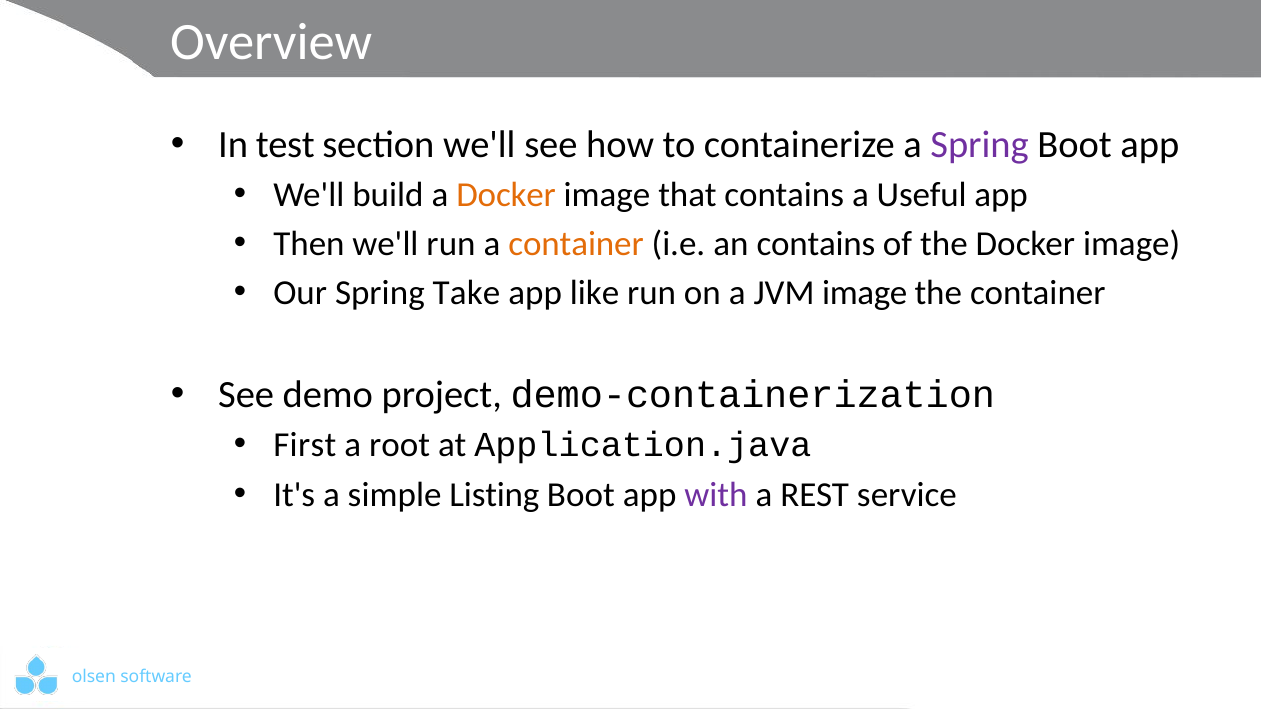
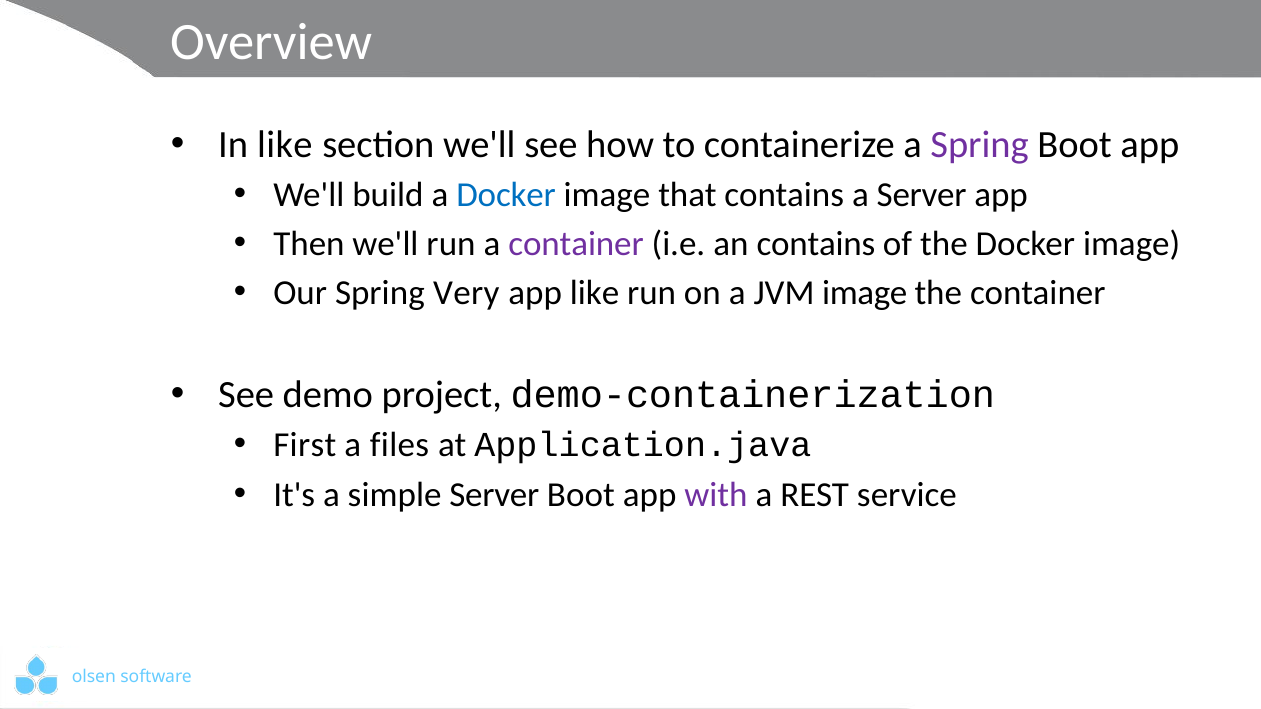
In test: test -> like (285, 144)
Docker colour: orange -> blue (506, 195)
a Useful: Useful -> Server (922, 195)
container colour: orange -> purple (576, 244)
Take: Take -> Very (466, 294)
root: root -> files (399, 446)
simple Listing: Listing -> Server (494, 495)
